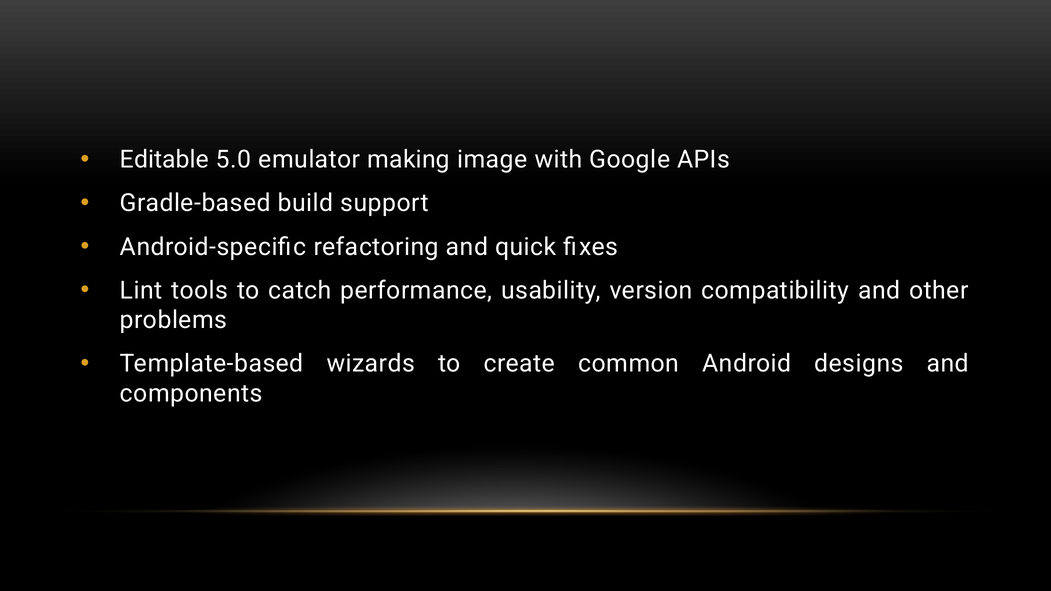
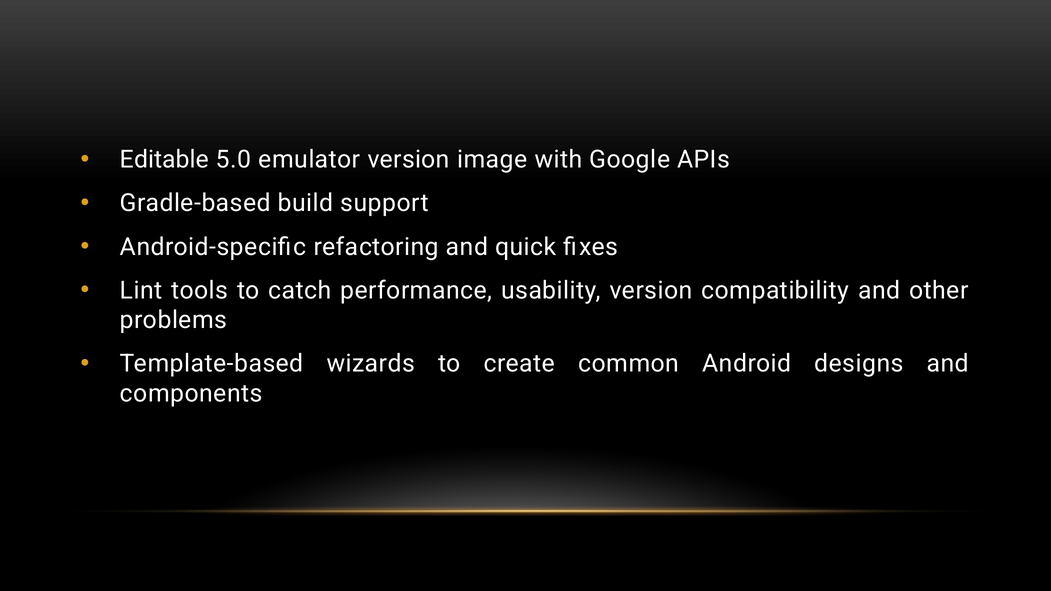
emulator making: making -> version (409, 160)
